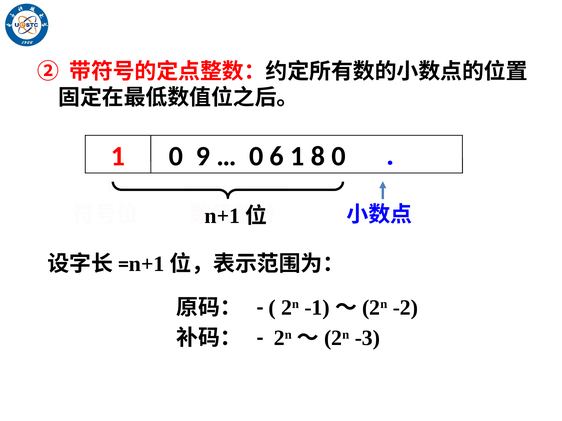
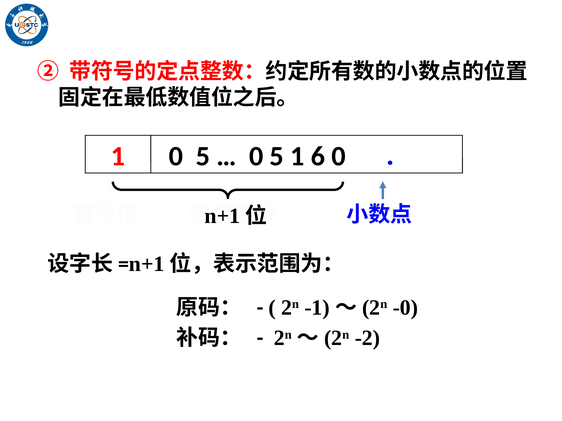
9: 9 -> 5 (203, 156)
6: 6 -> 5 (277, 156)
8: 8 -> 6 (318, 156)
-2: -2 -> -0 (405, 308)
-3: -3 -> -2 (367, 338)
